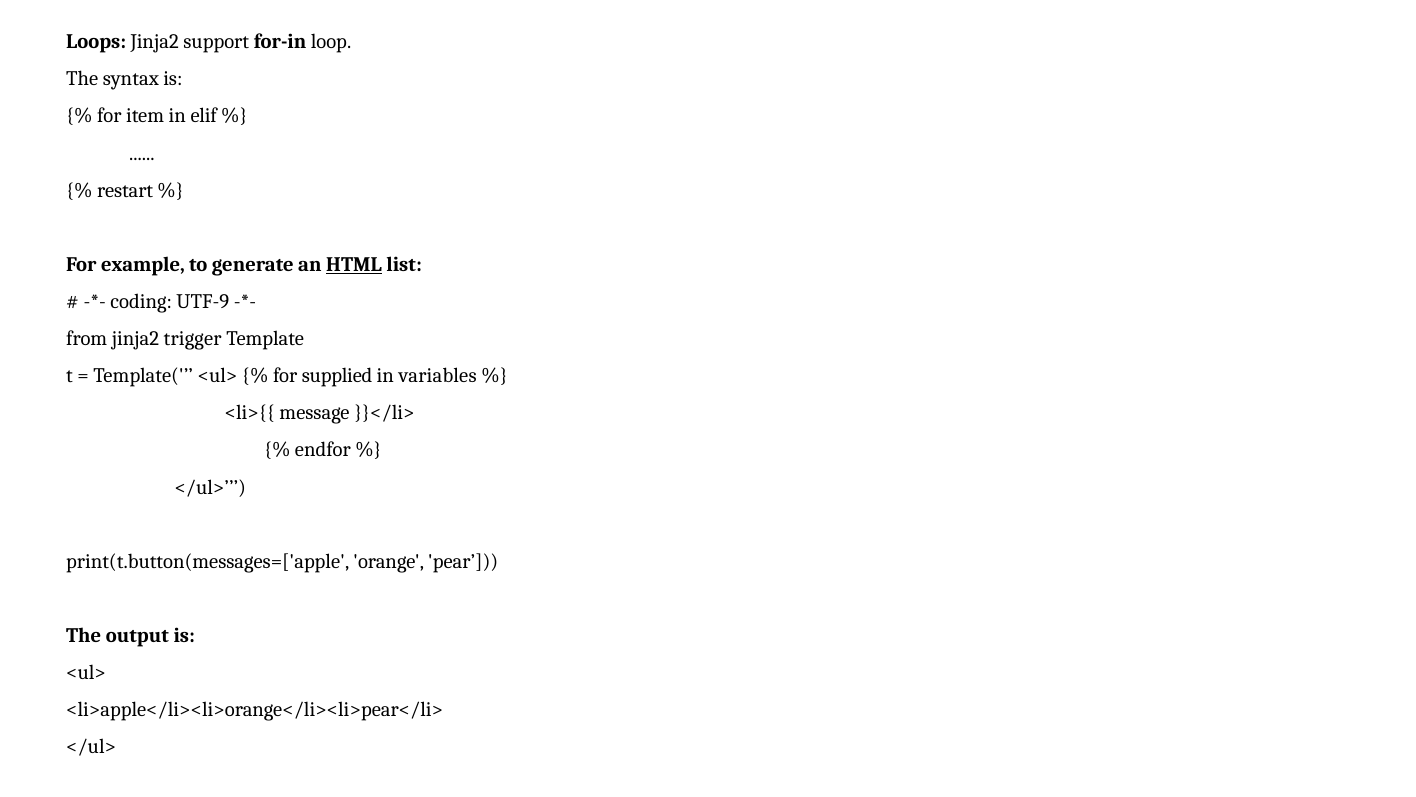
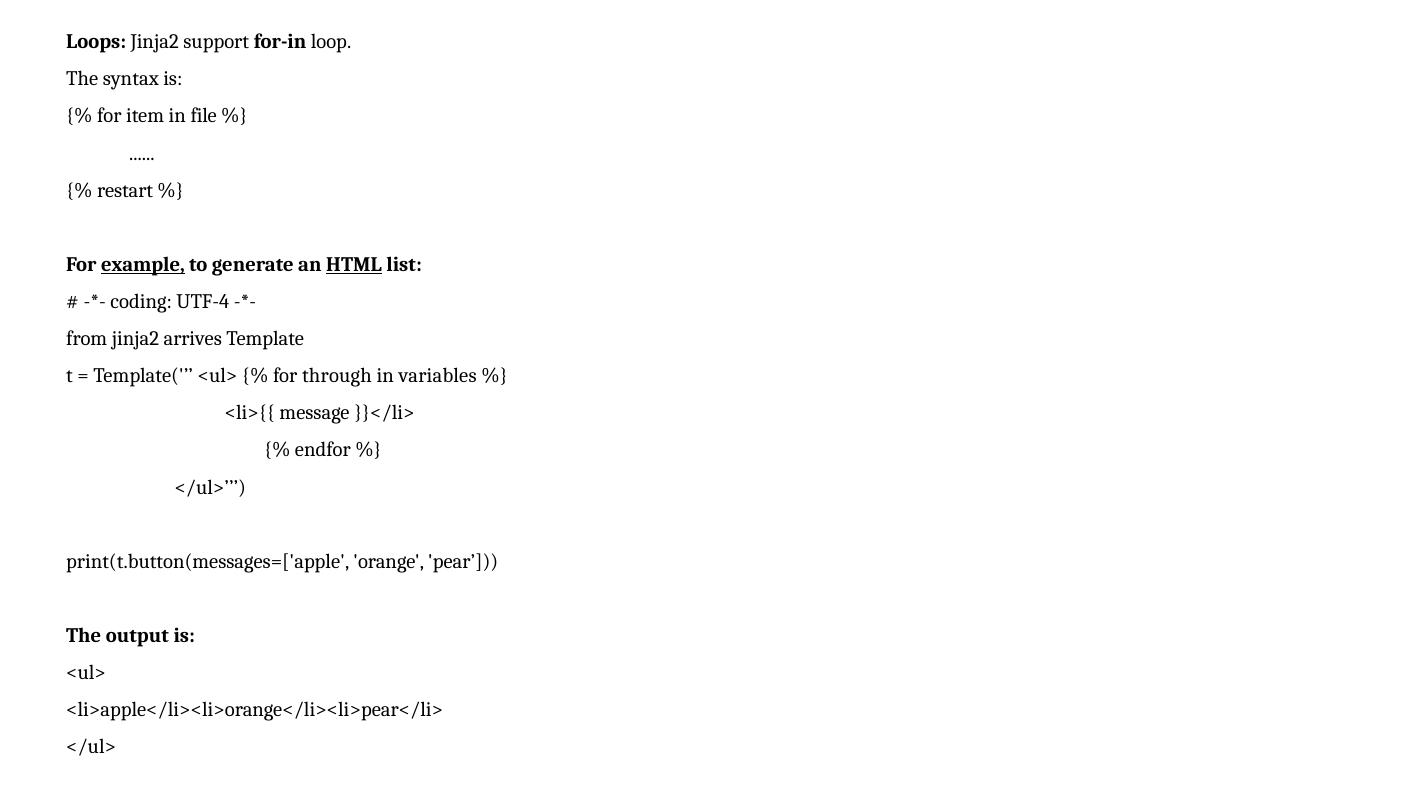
elif: elif -> file (204, 116)
example underline: none -> present (143, 264)
UTF-9: UTF-9 -> UTF-4 (203, 301)
trigger: trigger -> arrives (193, 339)
supplied: supplied -> through (337, 376)
